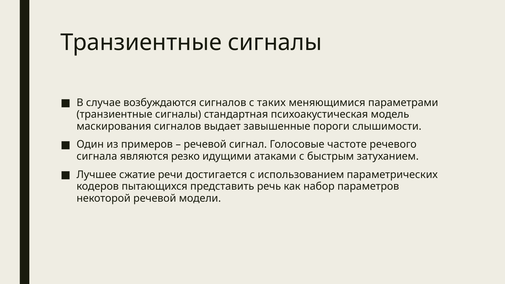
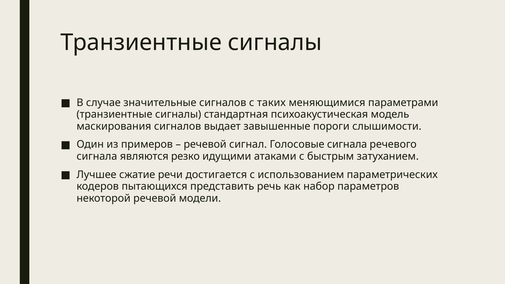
возбуждаются: возбуждаются -> значительные (160, 103)
Голосовые частоте: частоте -> сигнала (347, 145)
